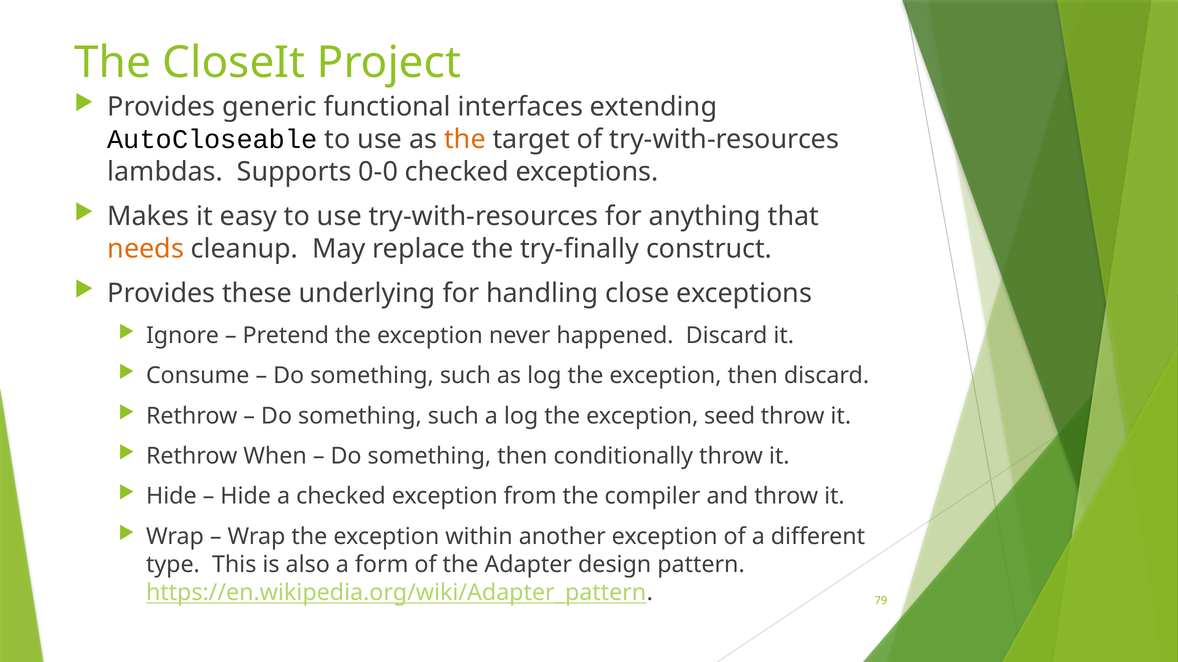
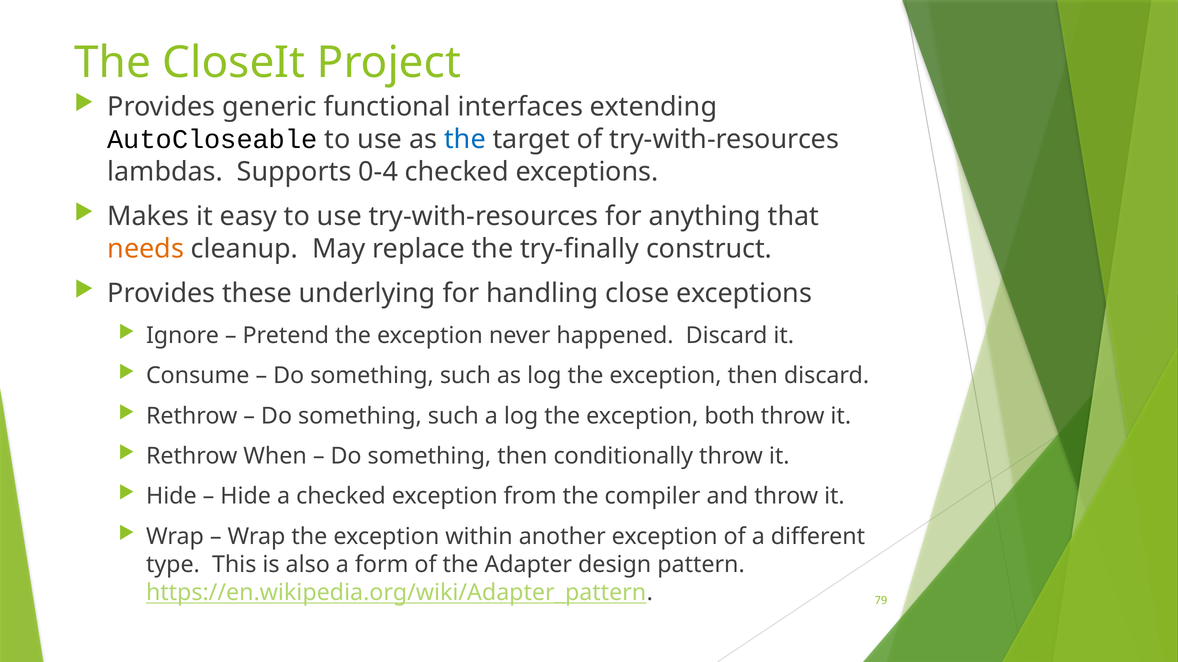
the colour: orange -> blue (465, 140)
0-0: 0-0 -> 0-4 (378, 172)
seed: seed -> both (730, 416)
